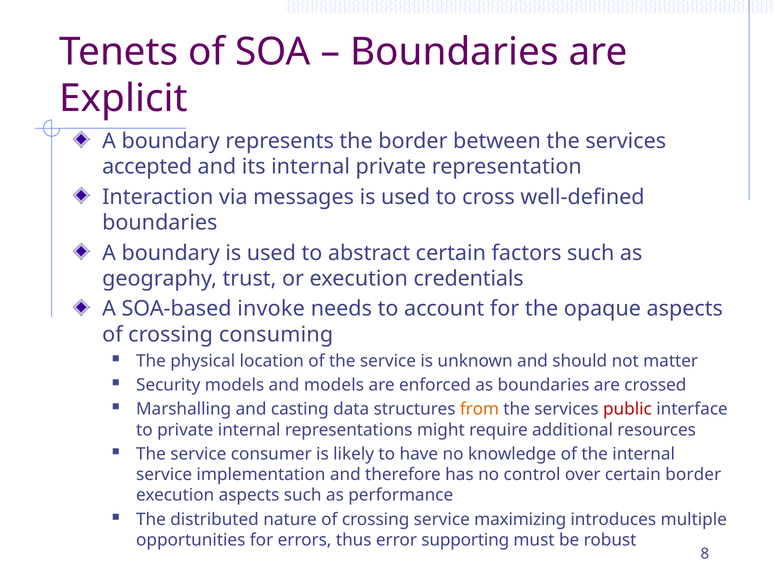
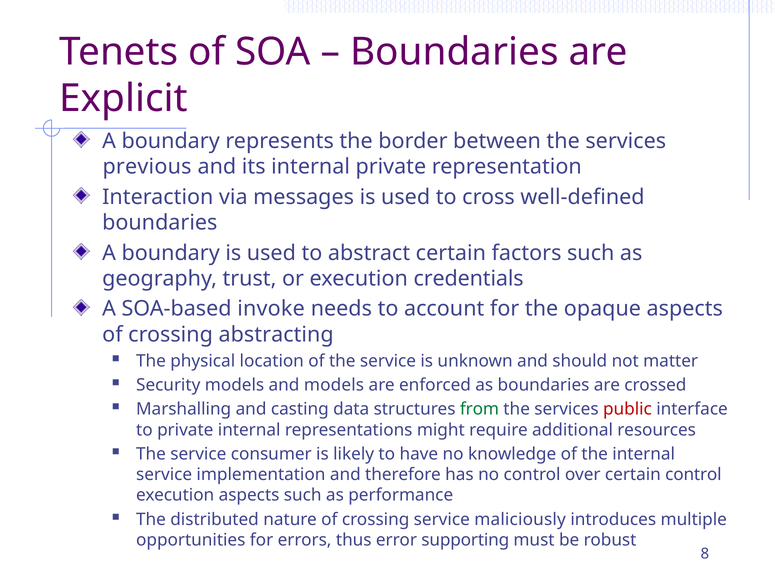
accepted: accepted -> previous (147, 167)
consuming: consuming -> abstracting (276, 335)
from colour: orange -> green (479, 409)
certain border: border -> control (693, 475)
maximizing: maximizing -> maliciously (520, 520)
